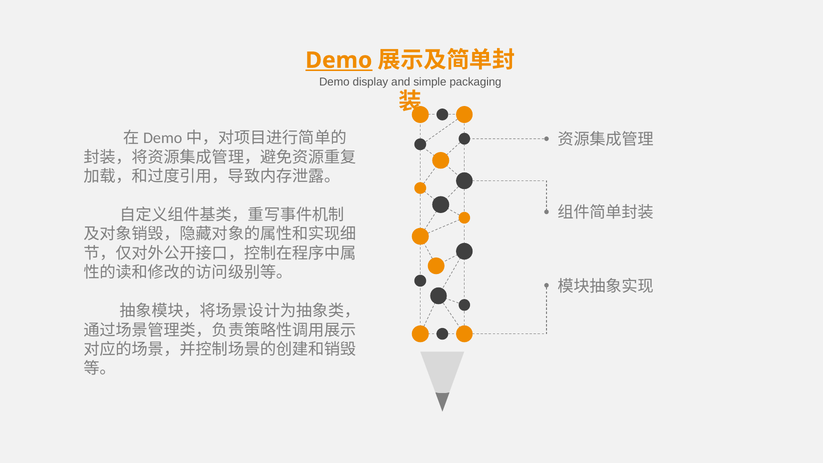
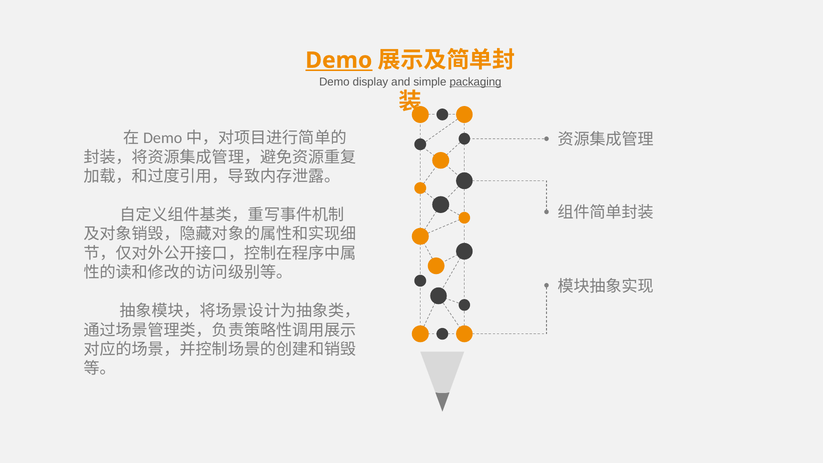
packaging underline: none -> present (475, 82)
